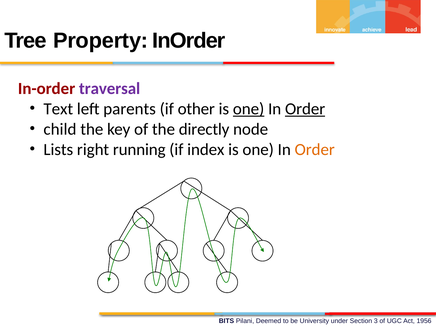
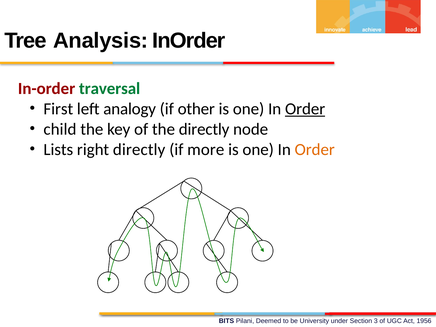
Property: Property -> Analysis (101, 41)
traversal colour: purple -> green (110, 89)
Text: Text -> First (58, 109)
parents: parents -> analogy (130, 109)
one underline: present -> none (249, 109)
right running: running -> directly (139, 150)
index: index -> more (206, 150)
